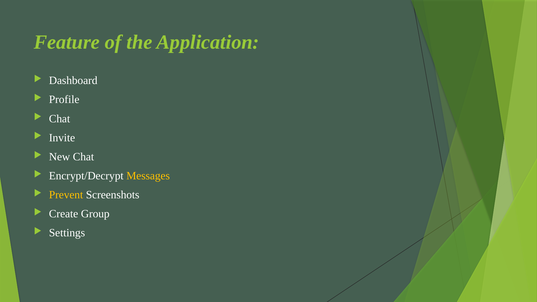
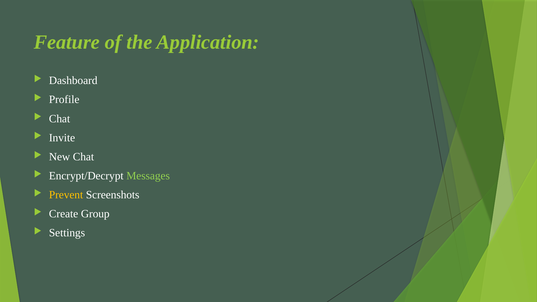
Messages colour: yellow -> light green (148, 176)
